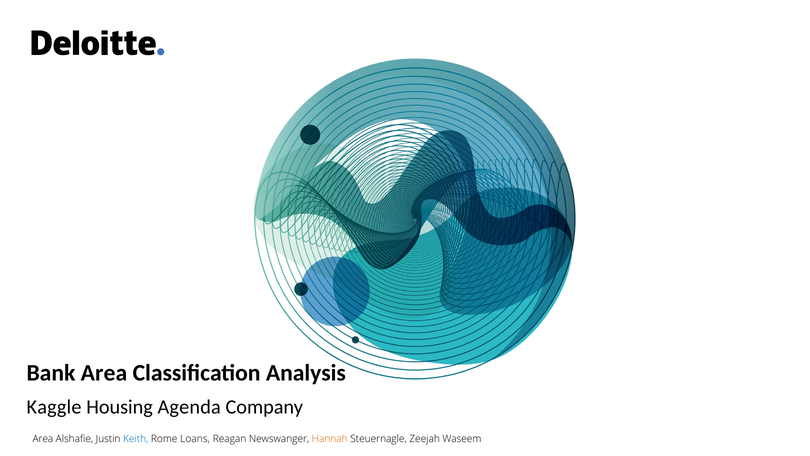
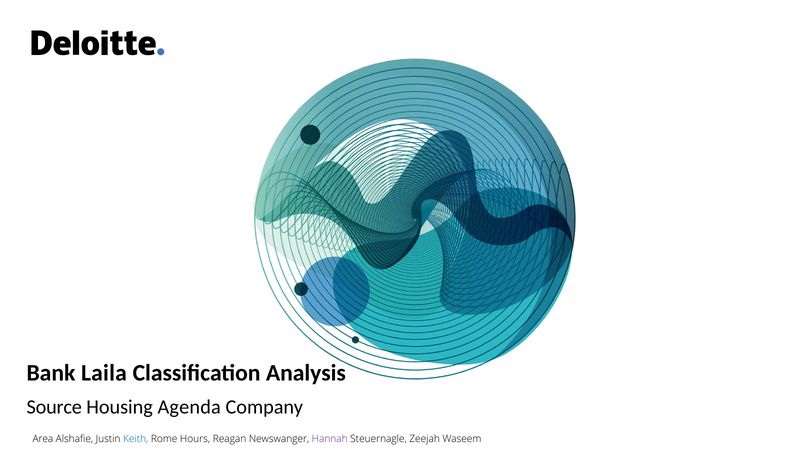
Bank Area: Area -> Laila (104, 372)
Kaggle: Kaggle -> Source (54, 407)
Loans: Loans -> Hours (195, 439)
Hannah colour: orange -> purple (330, 439)
